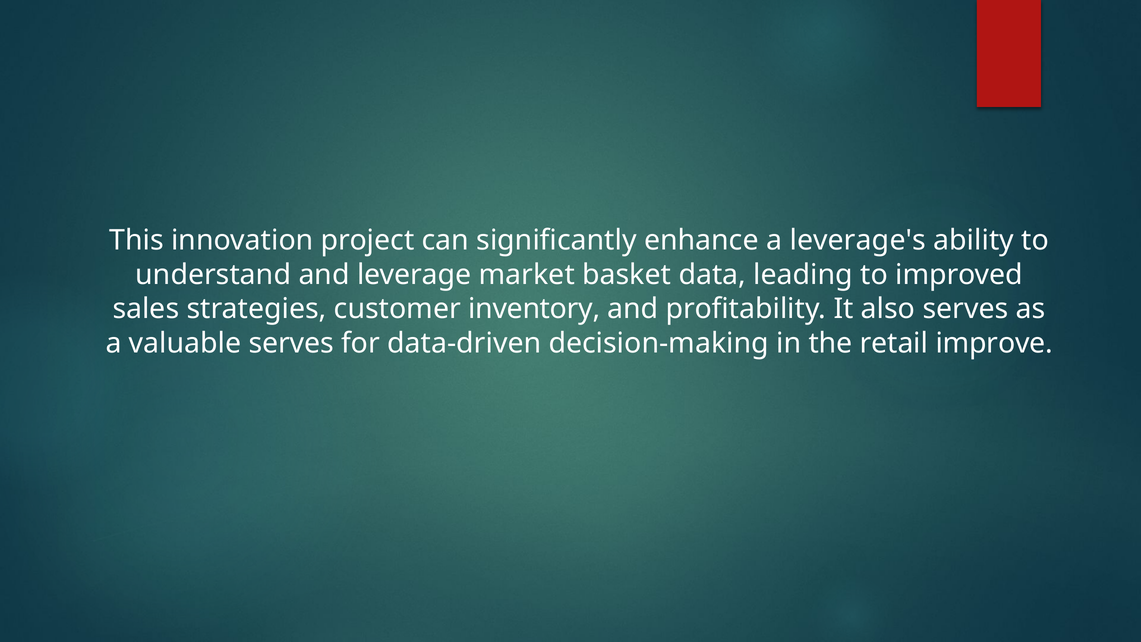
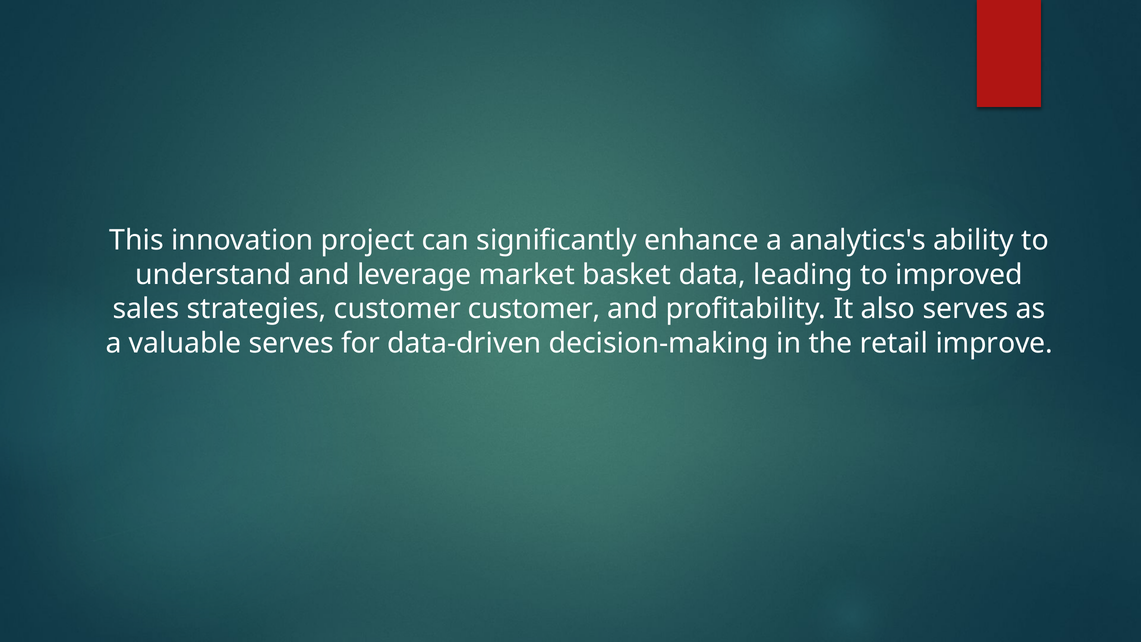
leverage's: leverage's -> analytics's (858, 240)
customer inventory: inventory -> customer (534, 309)
